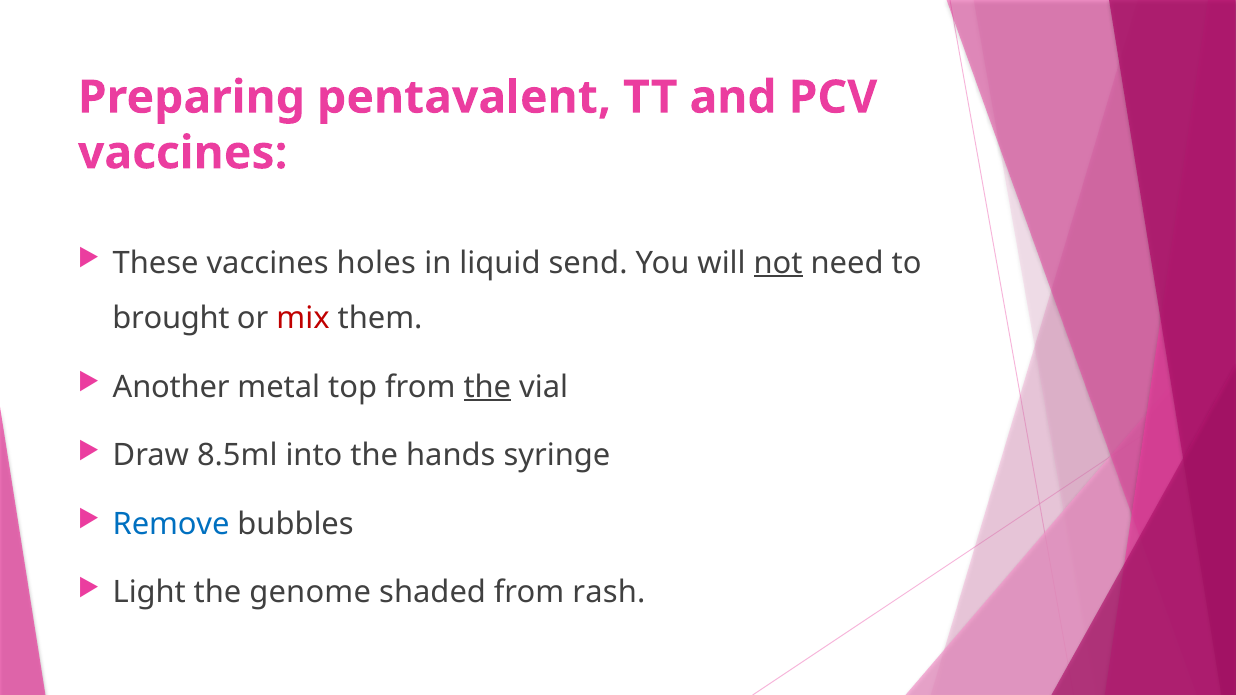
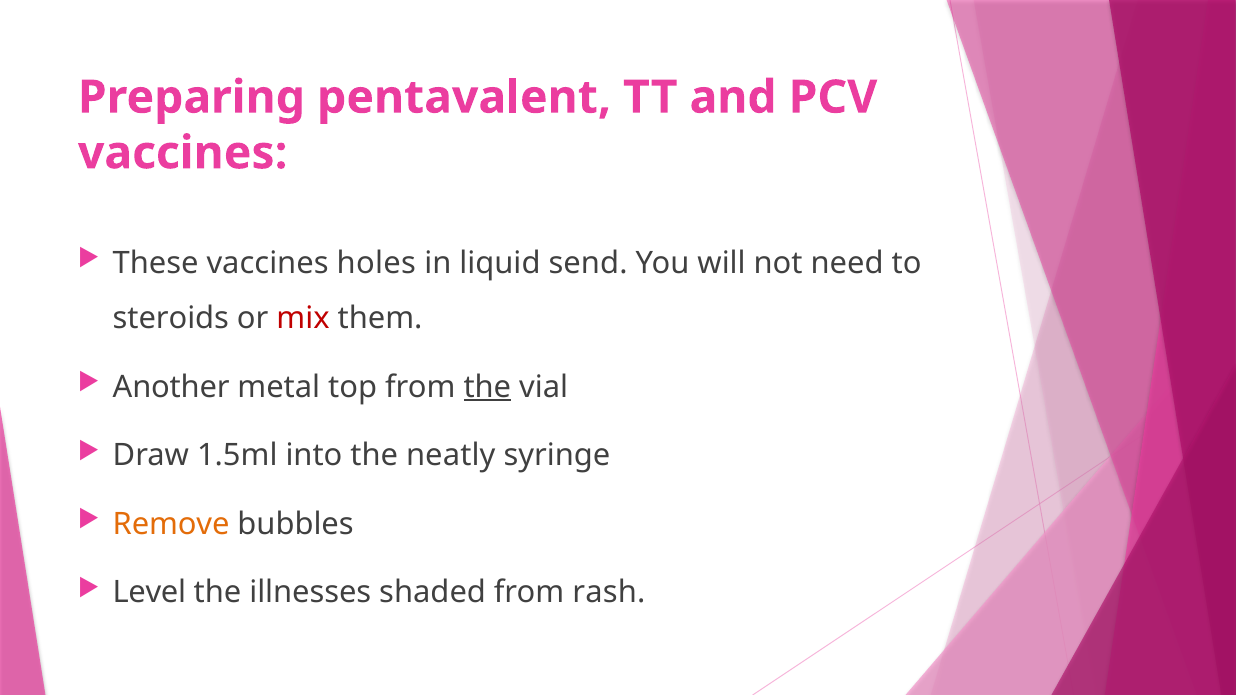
not underline: present -> none (778, 263)
brought: brought -> steroids (171, 319)
8.5ml: 8.5ml -> 1.5ml (237, 456)
hands: hands -> neatly (451, 456)
Remove colour: blue -> orange (171, 524)
Light: Light -> Level (149, 593)
genome: genome -> illnesses (310, 593)
